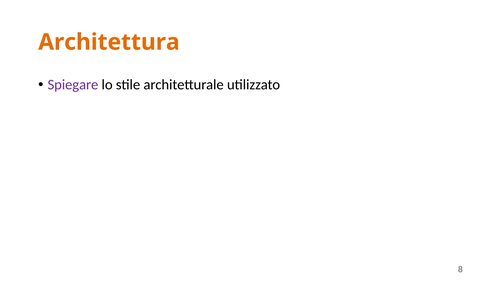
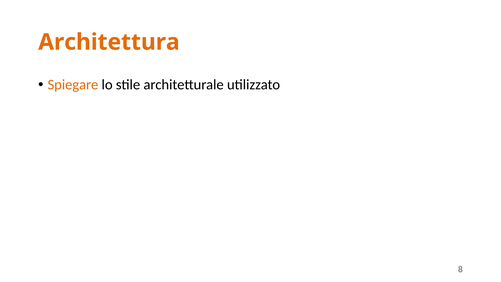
Spiegare colour: purple -> orange (73, 85)
